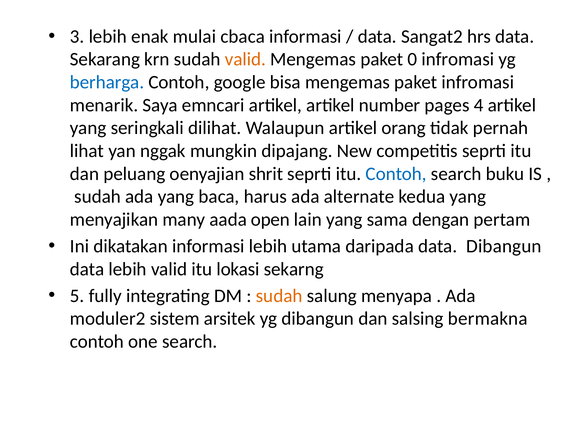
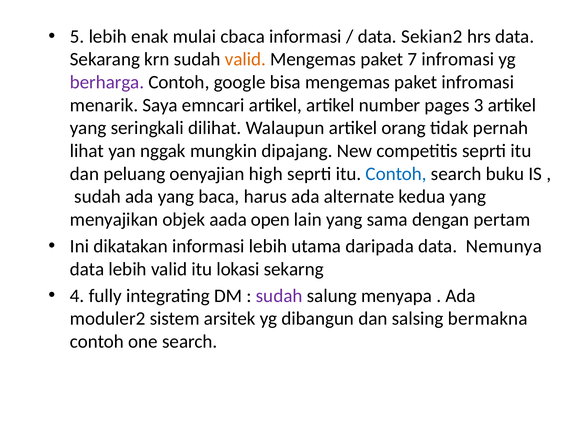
3: 3 -> 5 (77, 36)
Sangat2: Sangat2 -> Sekian2 (432, 36)
0: 0 -> 7 (412, 59)
berharga colour: blue -> purple (107, 82)
4: 4 -> 3 (479, 105)
shrit: shrit -> high (266, 174)
many: many -> objek (184, 219)
data Dibangun: Dibangun -> Nemunya (504, 246)
5: 5 -> 4 (77, 296)
sudah colour: orange -> purple (279, 296)
